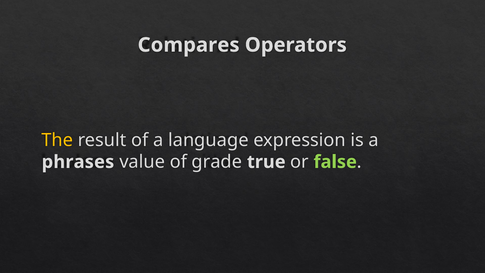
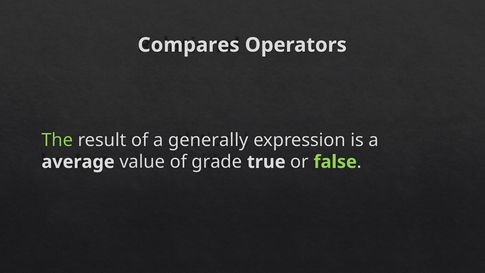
The colour: yellow -> light green (57, 140)
language: language -> generally (208, 140)
phrases: phrases -> average (78, 162)
